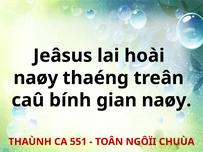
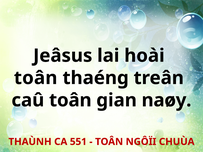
naøy: naøy -> toân (36, 78)
caû bính: bính -> toân (70, 100)
